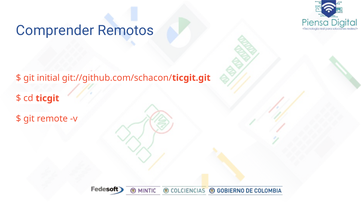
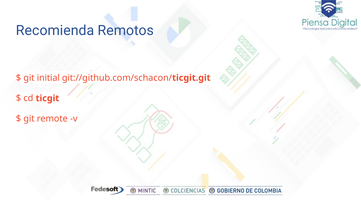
Comprender: Comprender -> Recomienda (55, 31)
